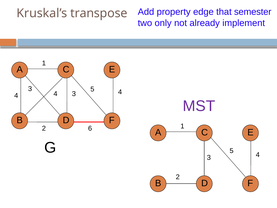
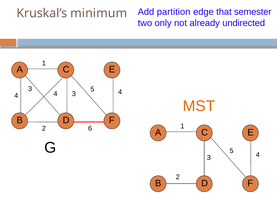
transpose: transpose -> minimum (99, 13)
property: property -> partition (174, 12)
implement: implement -> undirected (244, 23)
MST colour: purple -> orange (199, 106)
